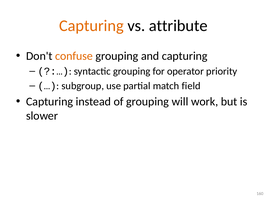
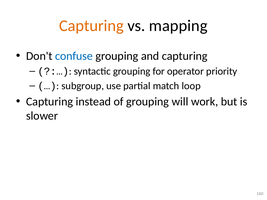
attribute: attribute -> mapping (178, 26)
confuse colour: orange -> blue (74, 56)
field: field -> loop (191, 86)
